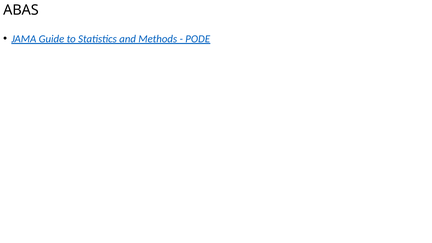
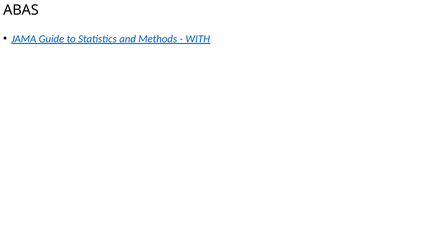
PODE: PODE -> WITH (198, 39)
